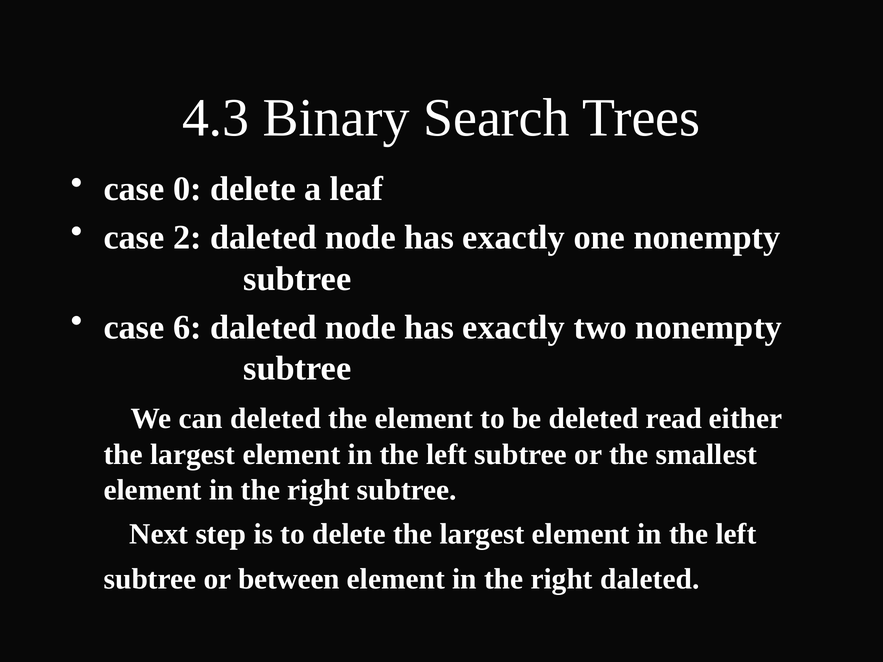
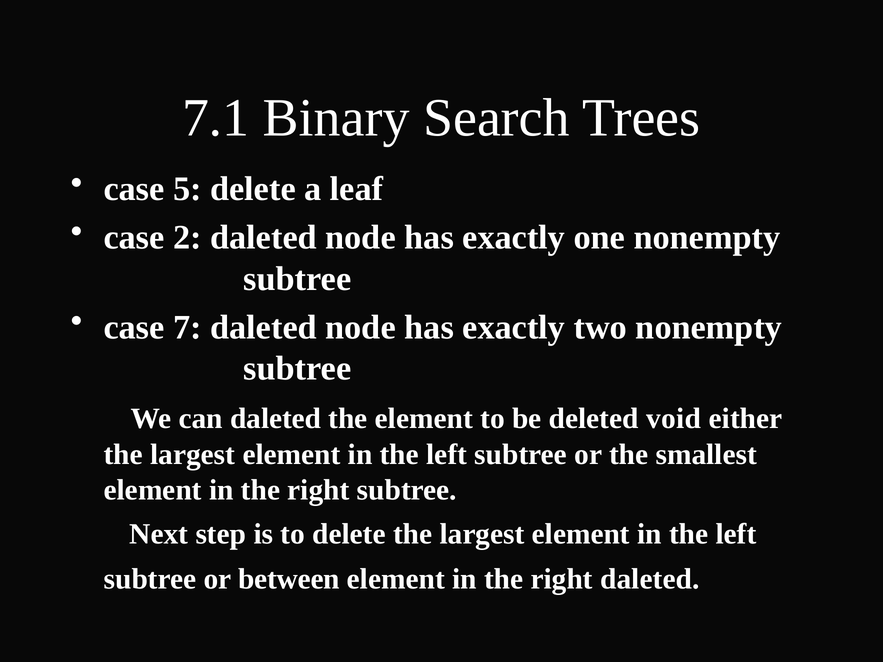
4.3: 4.3 -> 7.1 (216, 118)
0: 0 -> 5 (187, 189)
6: 6 -> 7 (187, 327)
can deleted: deleted -> daleted (276, 419)
read: read -> void (674, 419)
